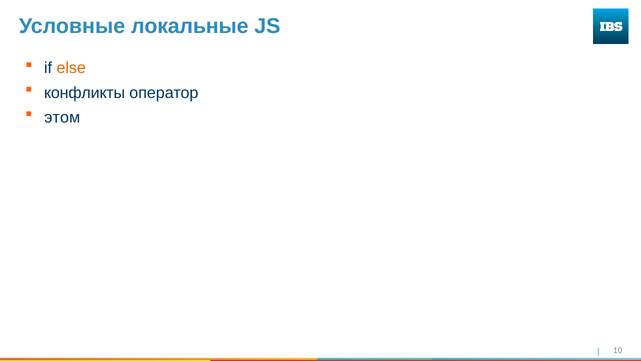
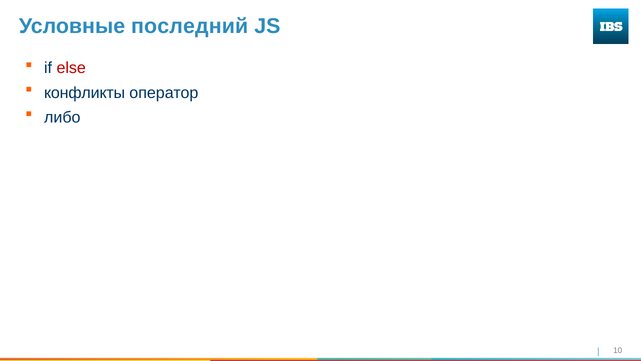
локальные: локальные -> последний (190, 26)
else colour: orange -> red (71, 68)
этом: этом -> либо (62, 117)
